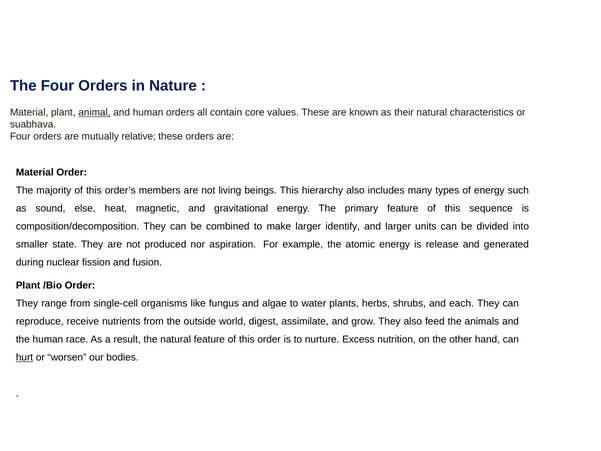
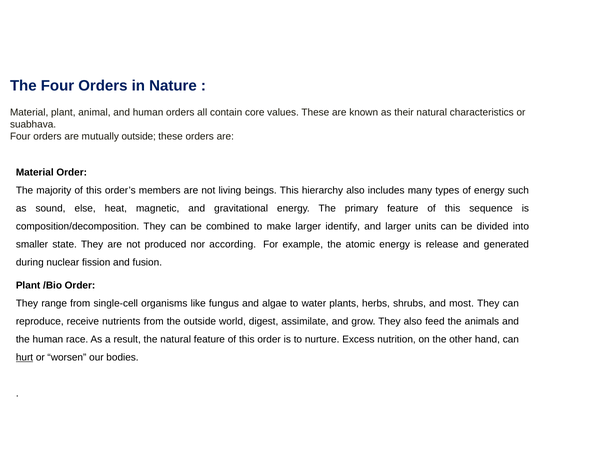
animal underline: present -> none (94, 112)
mutually relative: relative -> outside (139, 136)
aspiration: aspiration -> according (233, 244)
each: each -> most (462, 303)
